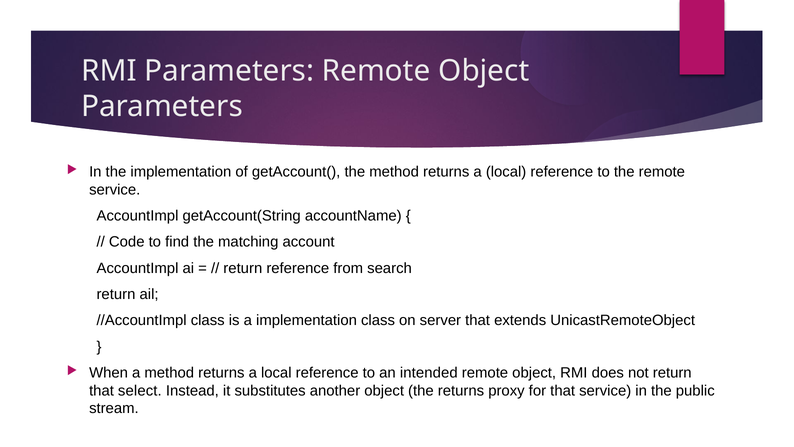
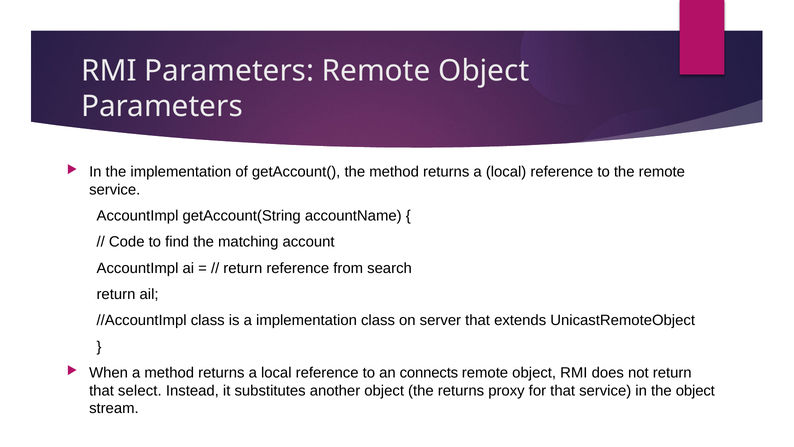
intended: intended -> connects (429, 372)
the public: public -> object (695, 390)
